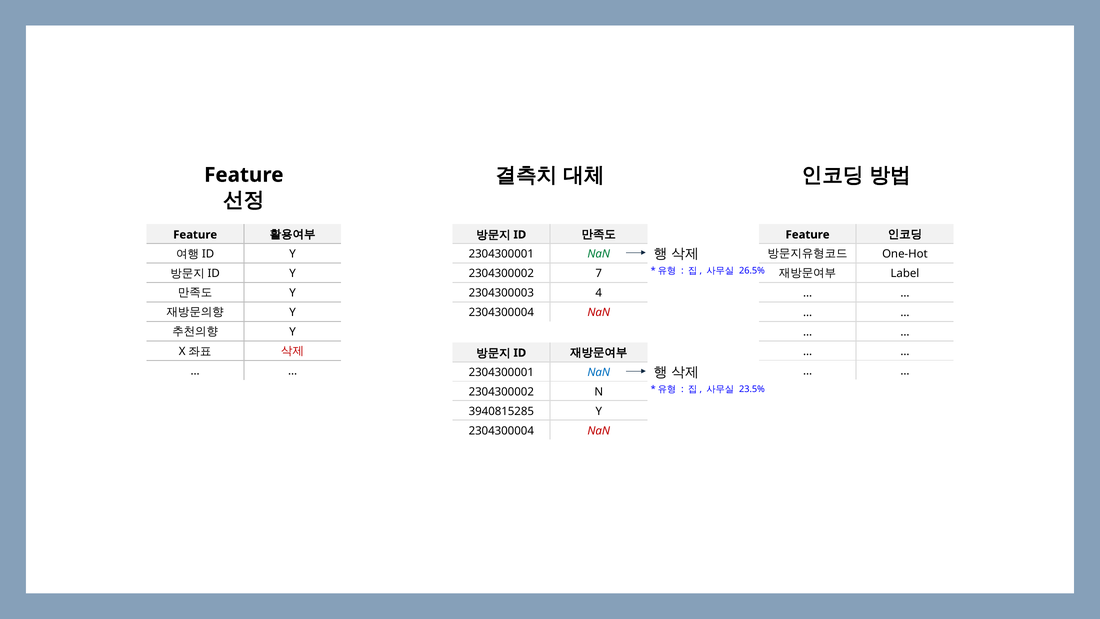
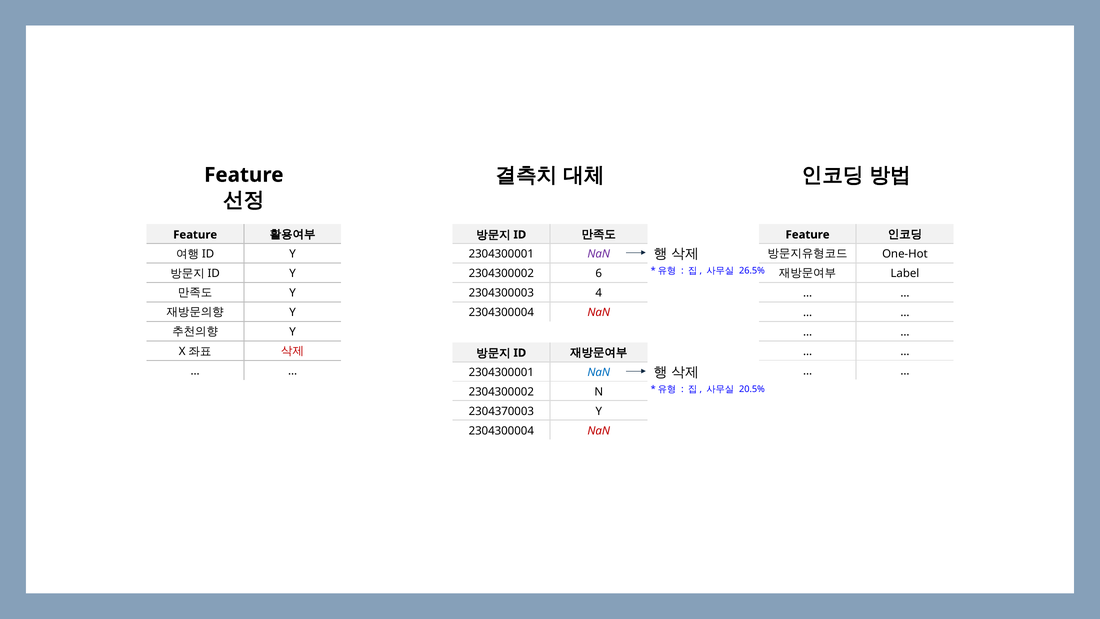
NaN colour: green -> purple (599, 254)
7: 7 -> 6 (599, 274)
23.5%: 23.5% -> 20.5% (752, 389)
3940815285: 3940815285 -> 2304370003 (501, 411)
